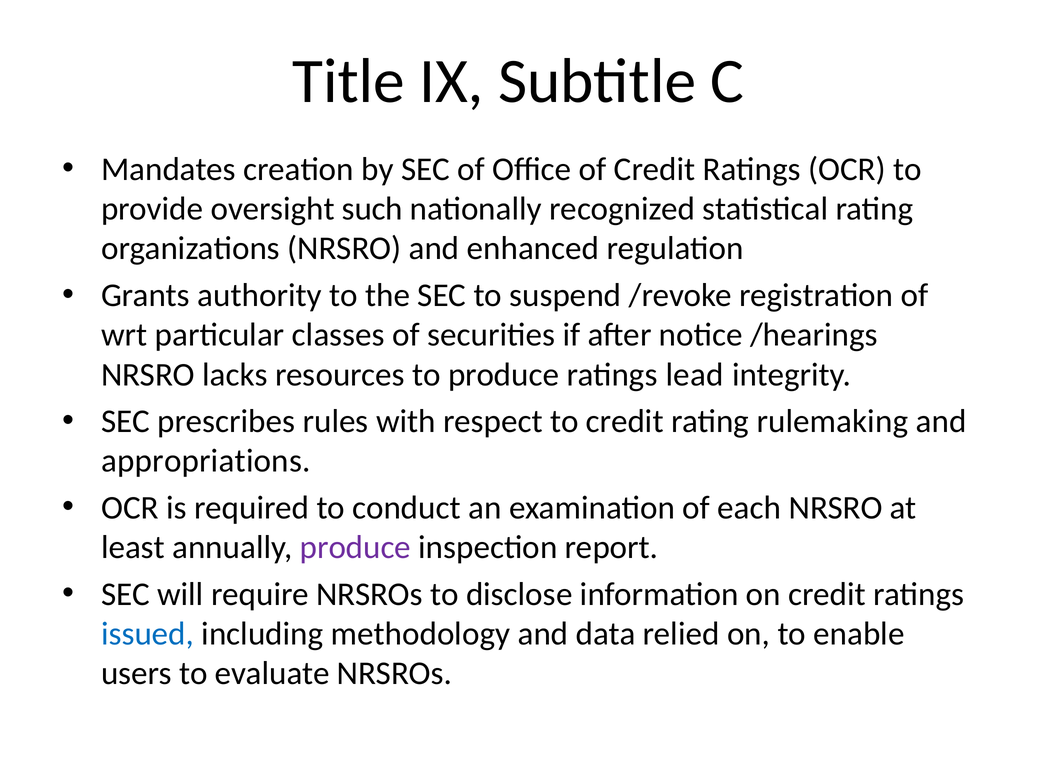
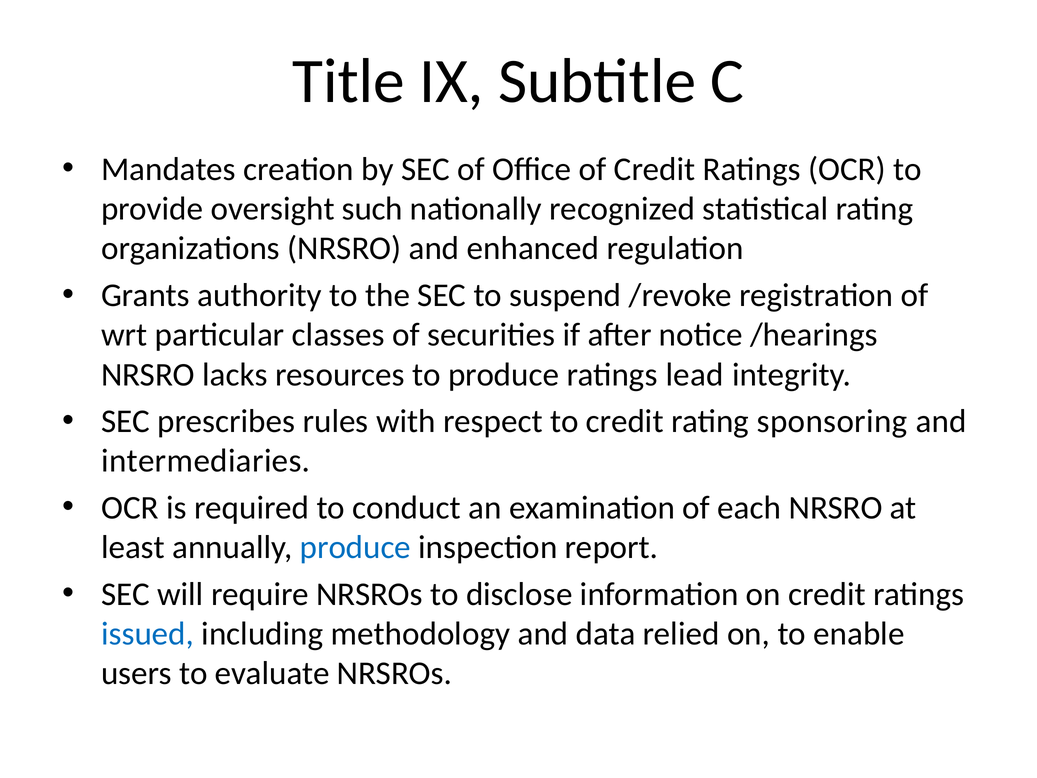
rulemaking: rulemaking -> sponsoring (832, 421)
appropriations: appropriations -> intermediaries (206, 461)
produce colour: purple -> blue (355, 547)
